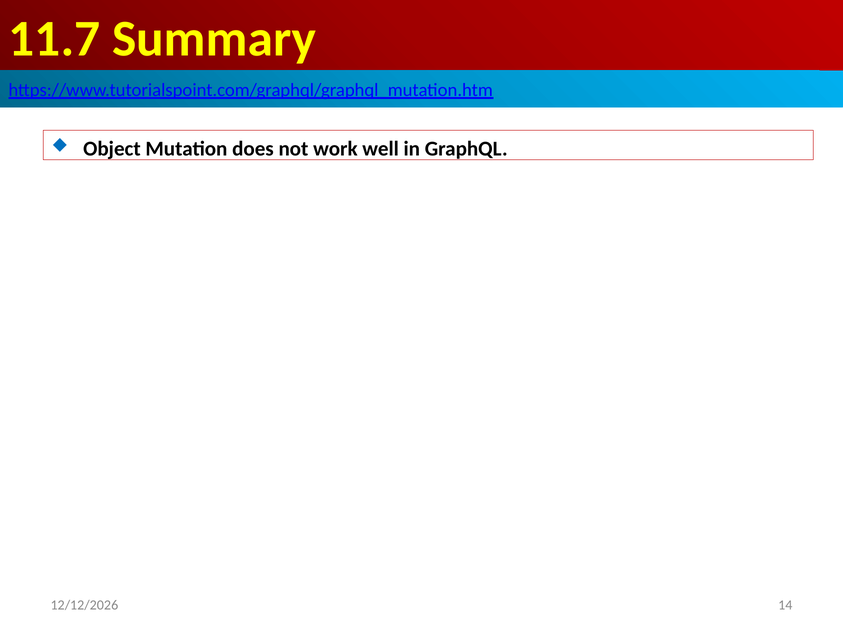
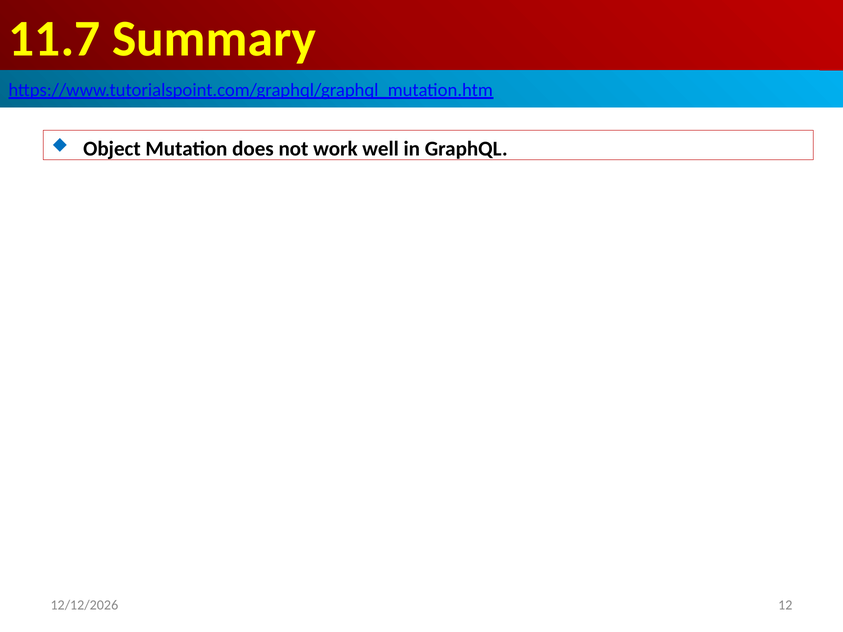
14: 14 -> 12 (785, 605)
